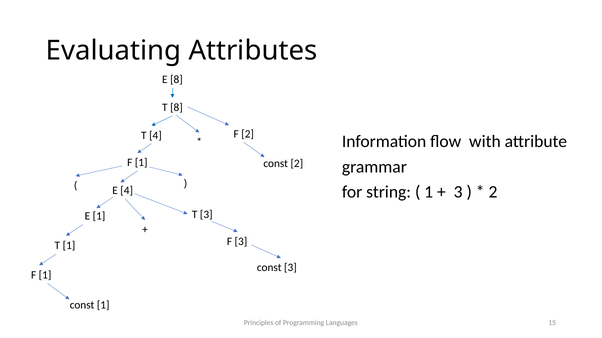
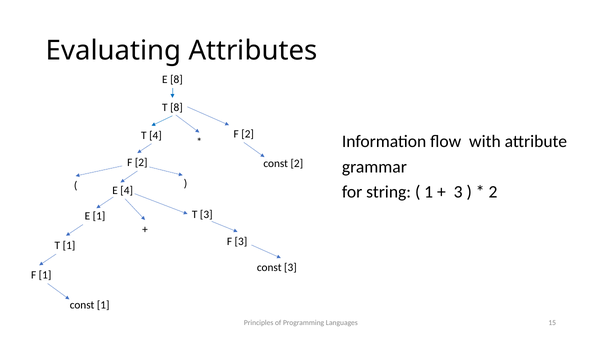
1: 1 -> 2 (141, 163)
